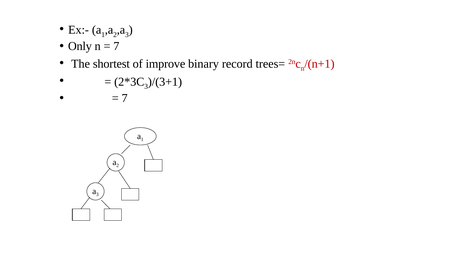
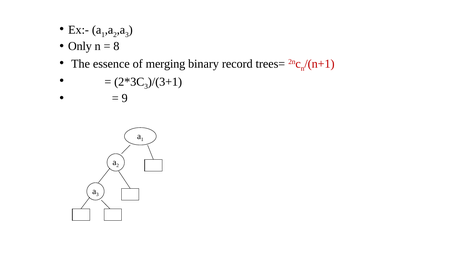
7: 7 -> 8 (116, 46)
shortest: shortest -> essence (111, 64)
improve: improve -> merging (166, 64)
7: 7 -> 9 (125, 98)
